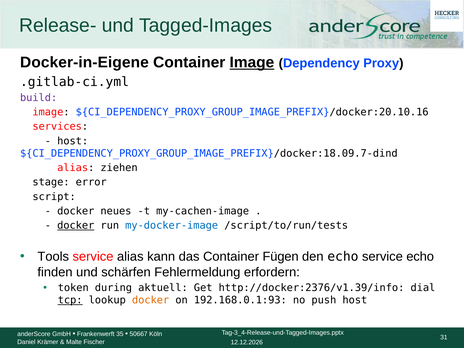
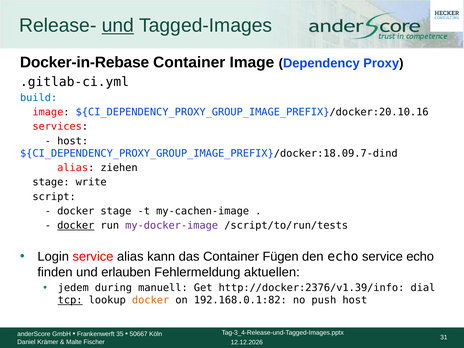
und underline: none -> present (118, 25)
Docker-in-Eigene: Docker-in-Eigene -> Docker-in-Rebase (85, 62)
Image underline: present -> none (252, 62)
build colour: purple -> blue (39, 98)
error: error -> write (91, 182)
docker neues: neues -> stage (116, 211)
my-docker-image colour: blue -> purple (172, 226)
Tools: Tools -> Login (53, 257)
schärfen: schärfen -> erlauben (126, 272)
erfordern: erfordern -> aktuellen (272, 272)
token: token -> jedem (73, 288)
aktuell: aktuell -> manuell (163, 288)
192.168.0.1:93: 192.168.0.1:93 -> 192.168.0.1:82 (240, 300)
